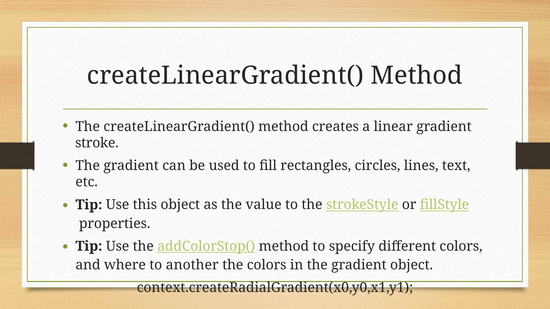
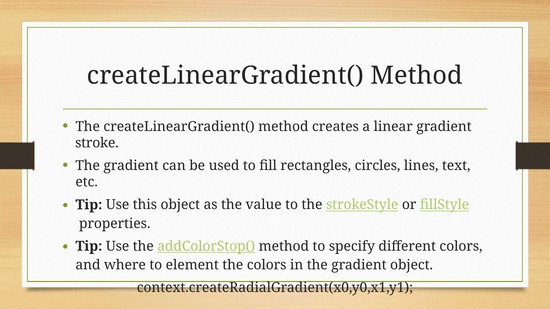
another: another -> element (192, 265)
